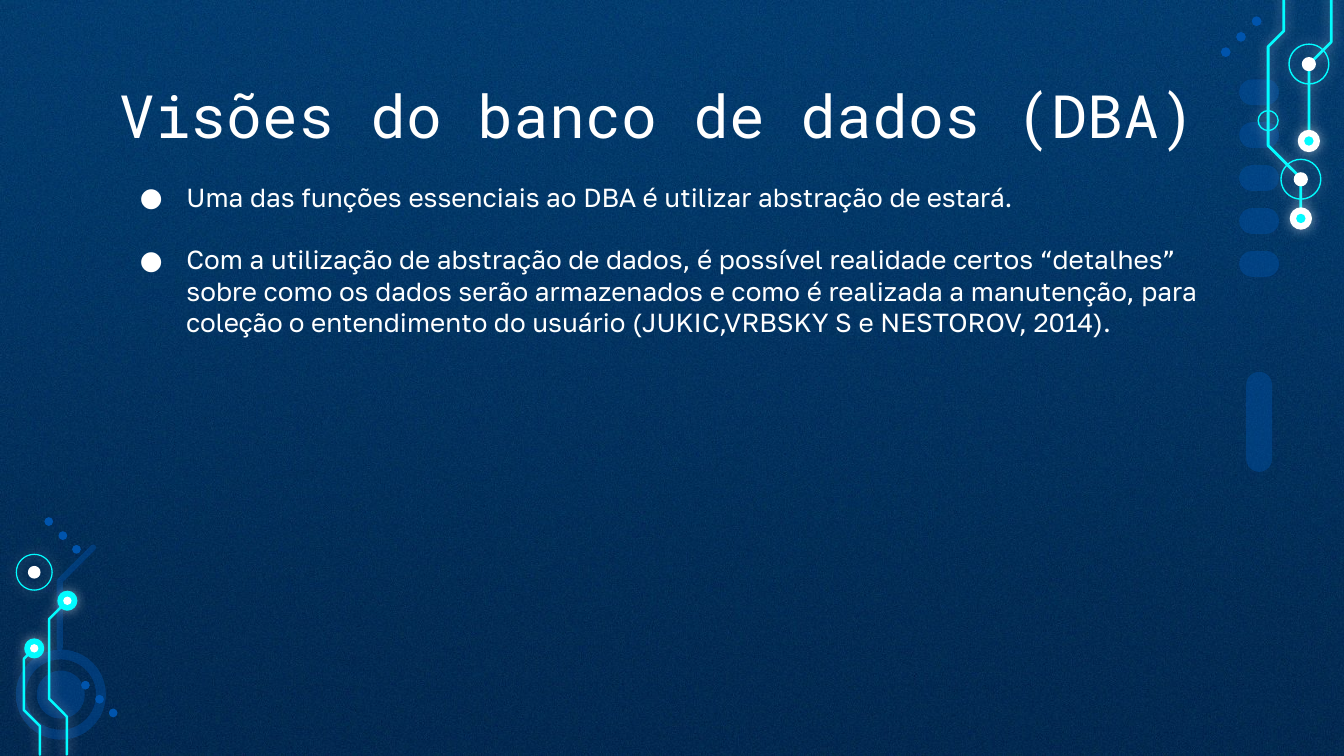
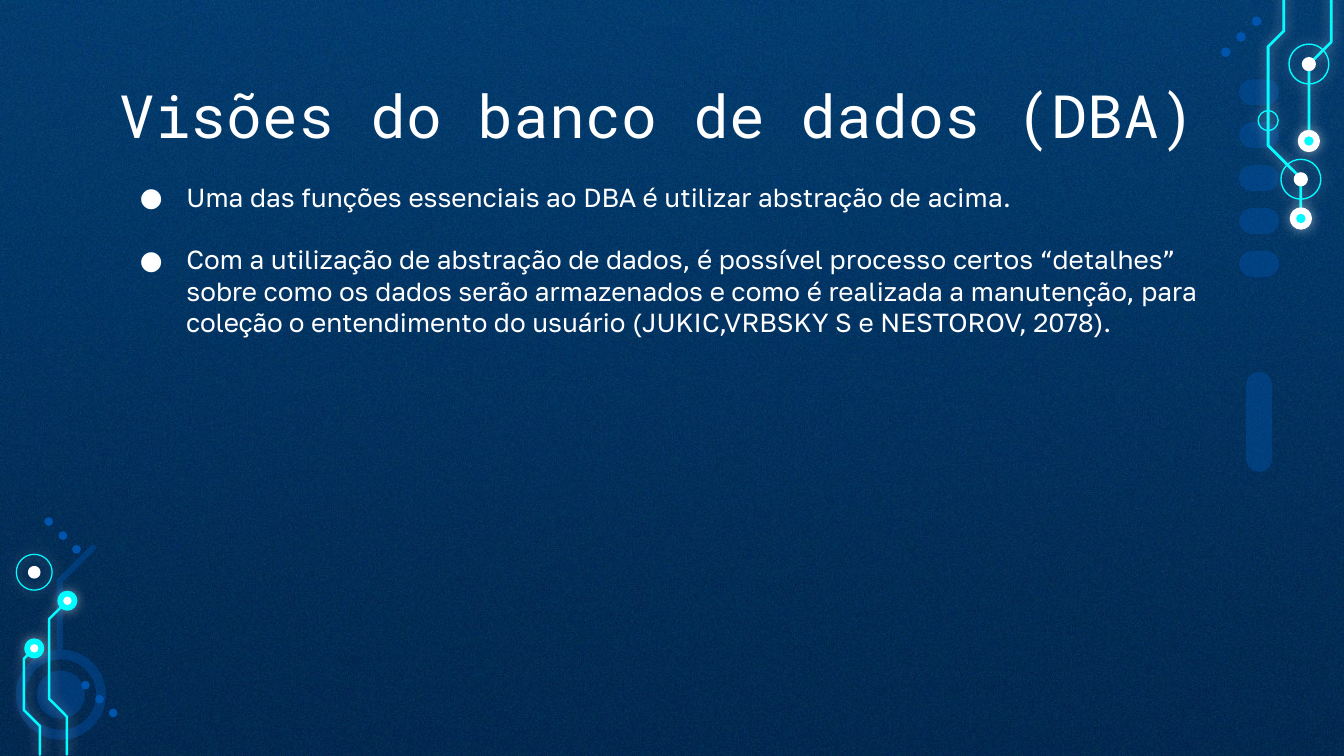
estará: estará -> acima (969, 198)
realidade: realidade -> processo (888, 261)
2014: 2014 -> 2078 (1072, 324)
